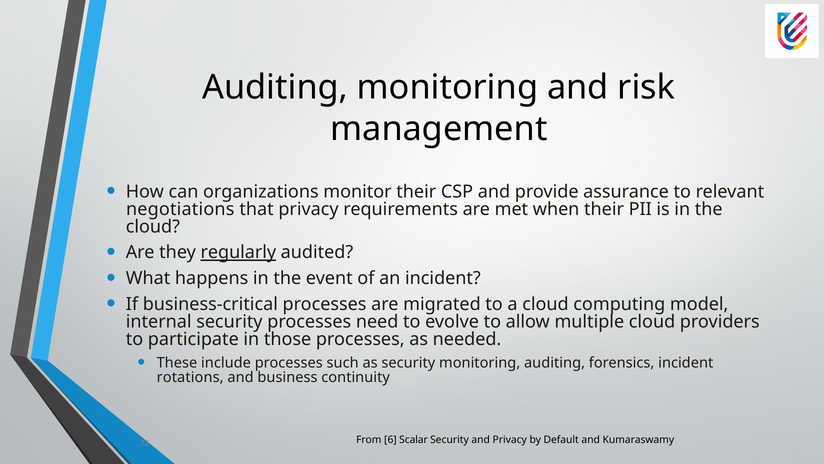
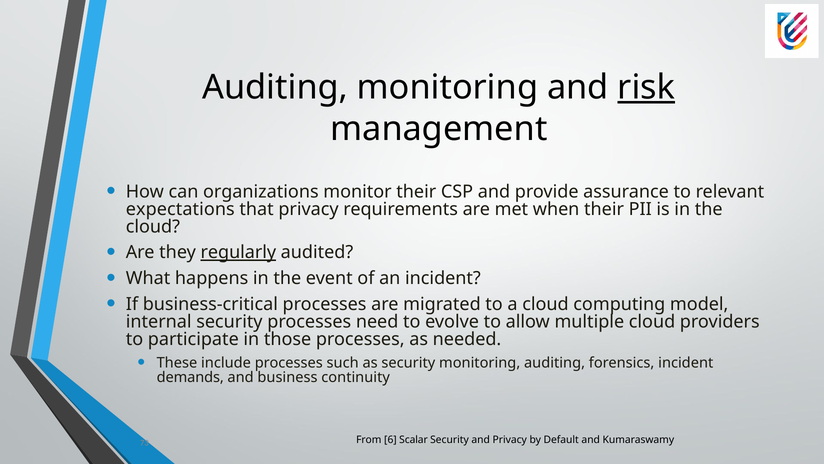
risk underline: none -> present (646, 87)
negotiations: negotiations -> expectations (180, 209)
rotations: rotations -> demands (190, 377)
